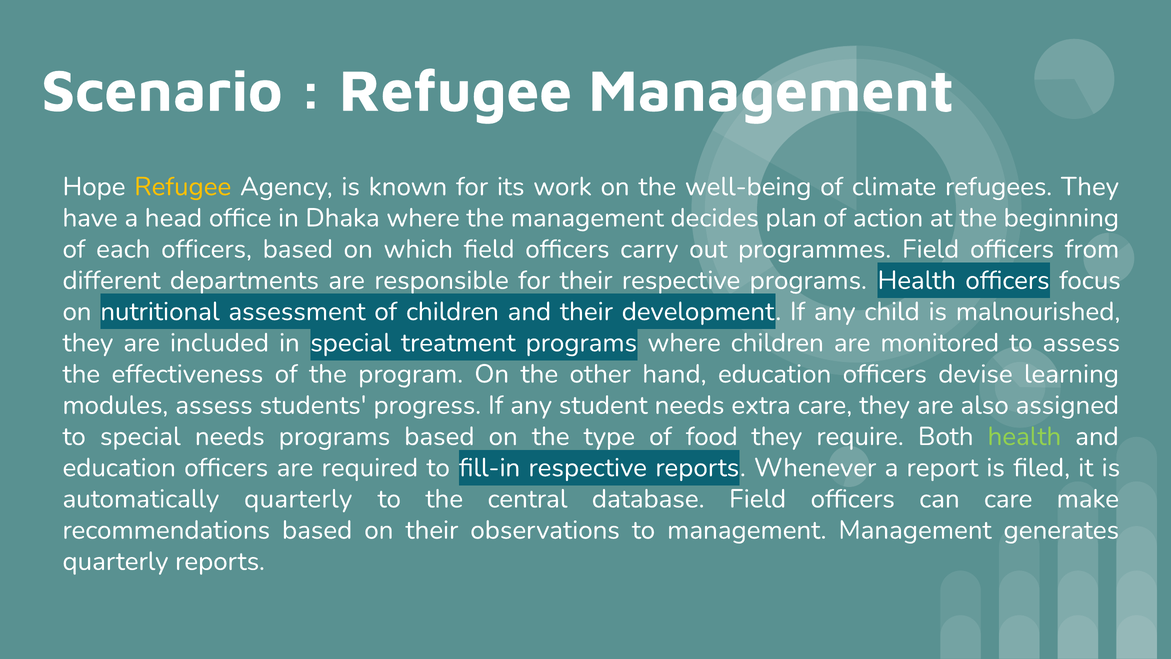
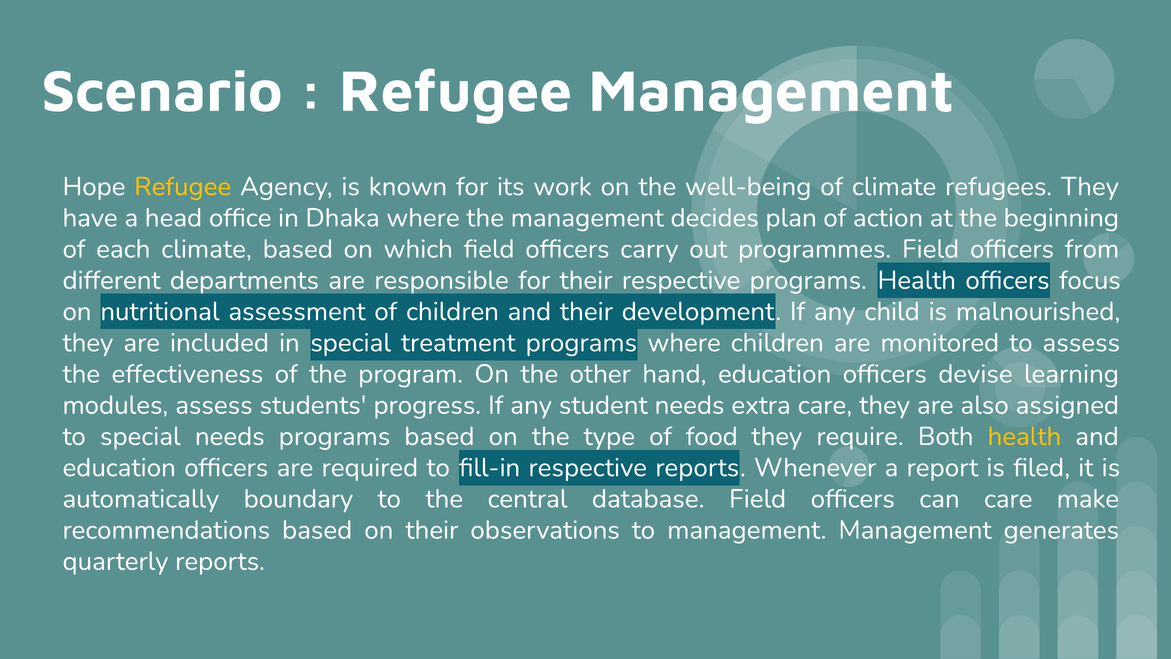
each officers: officers -> climate (206, 249)
health colour: light green -> yellow (1024, 436)
automatically quarterly: quarterly -> boundary (298, 499)
